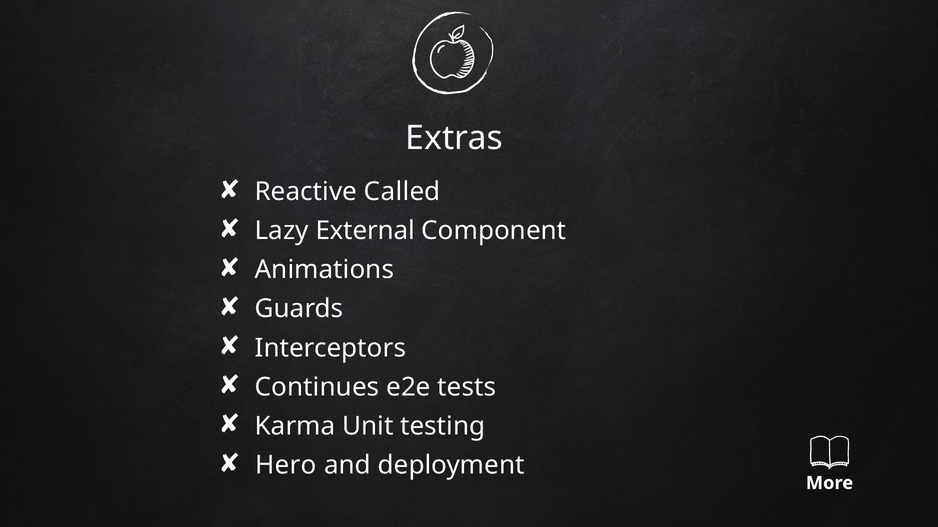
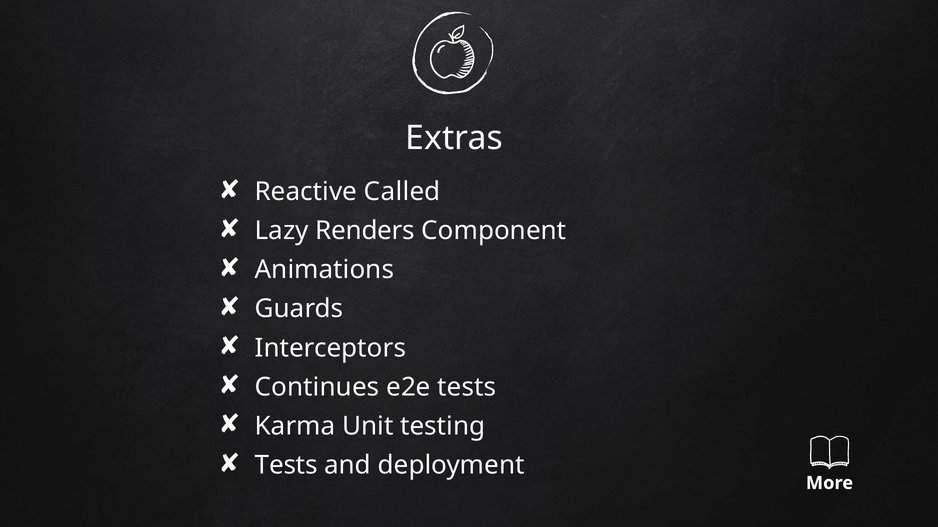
External: External -> Renders (365, 231)
Hero: Hero -> Tests (286, 466)
